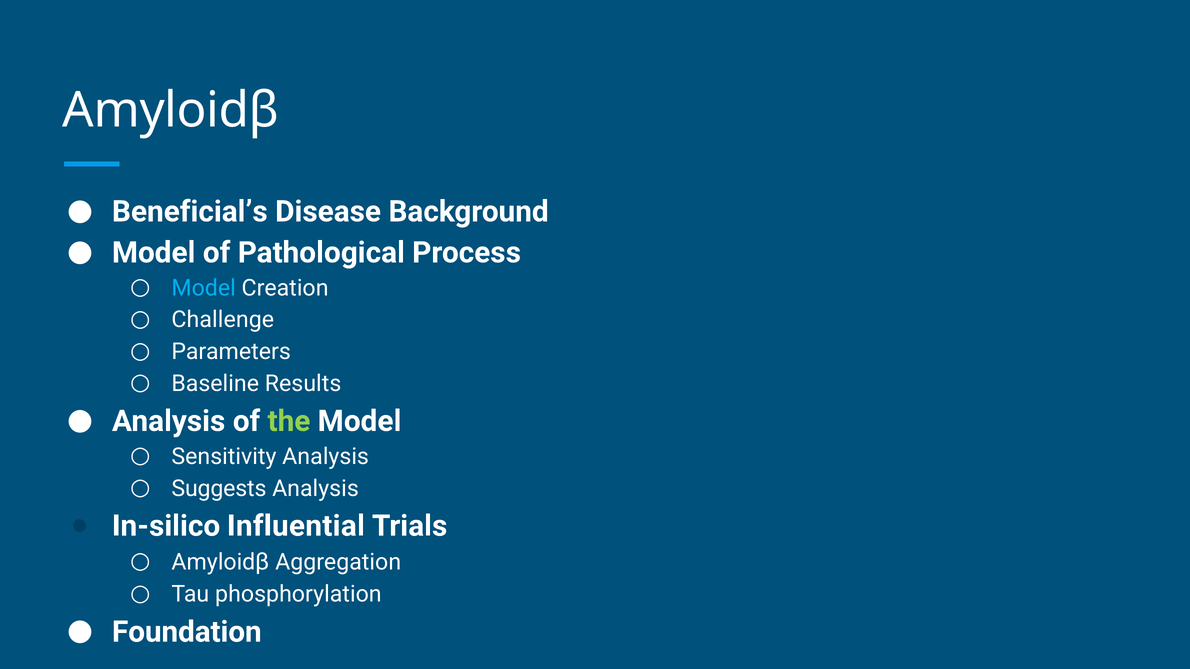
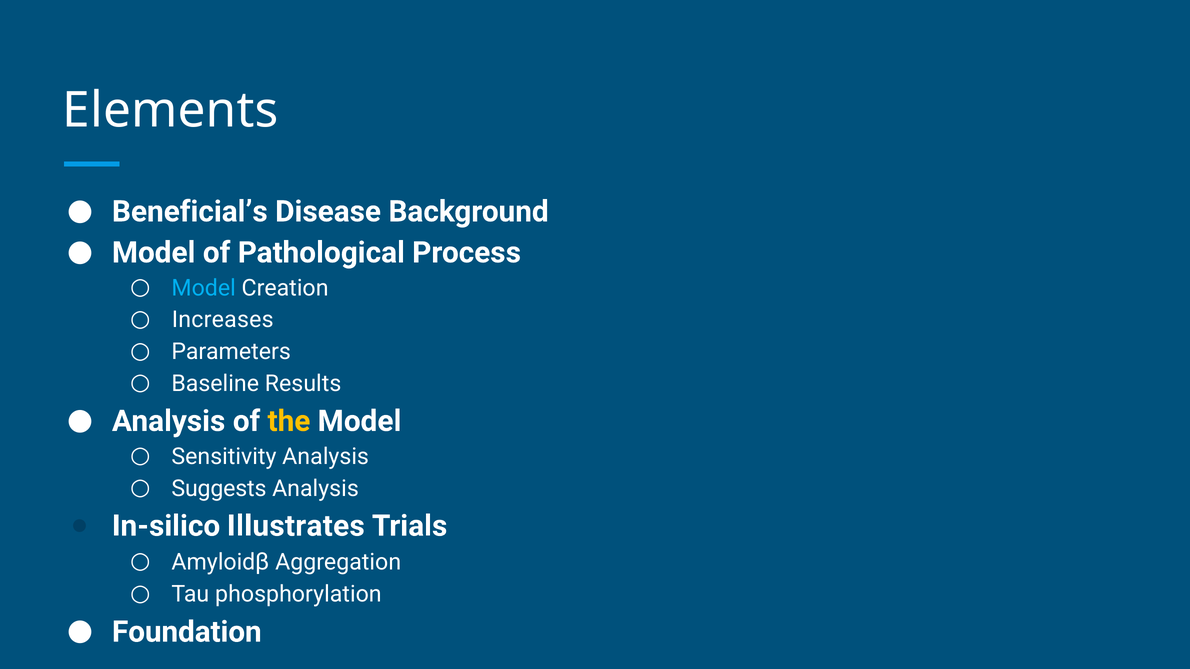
Amyloidβ: Amyloidβ -> Elements (170, 111)
Challenge: Challenge -> Increases (223, 320)
the colour: light green -> yellow (289, 421)
Influential: Influential -> Illustrates (296, 526)
